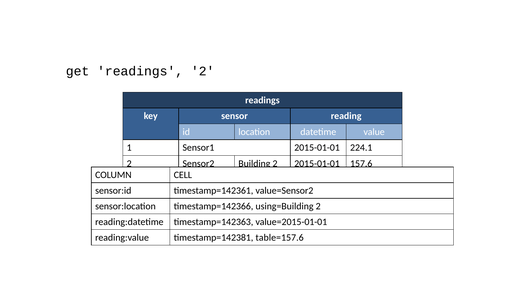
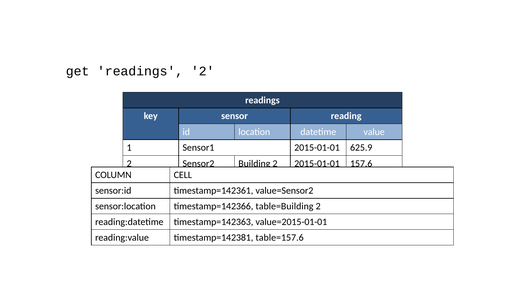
224.1: 224.1 -> 625.9 (361, 148)
using=Building: using=Building -> table=Building (284, 206)
